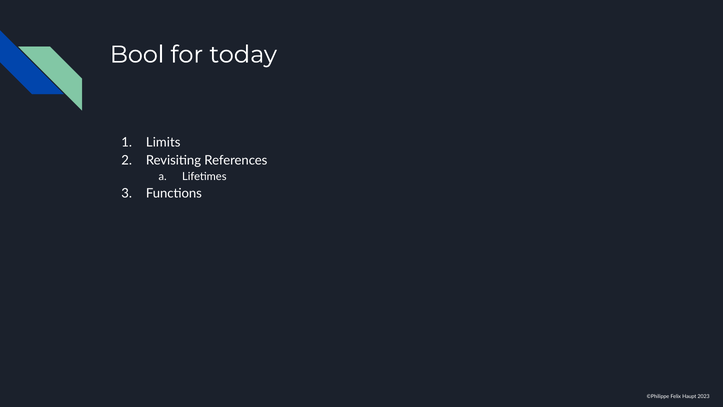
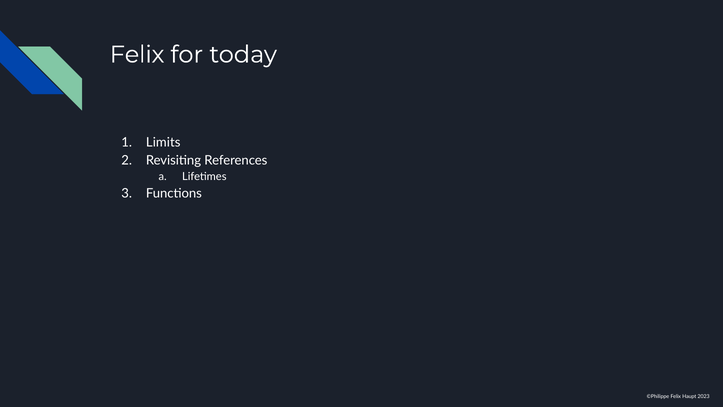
Bool: Bool -> Felix (137, 55)
